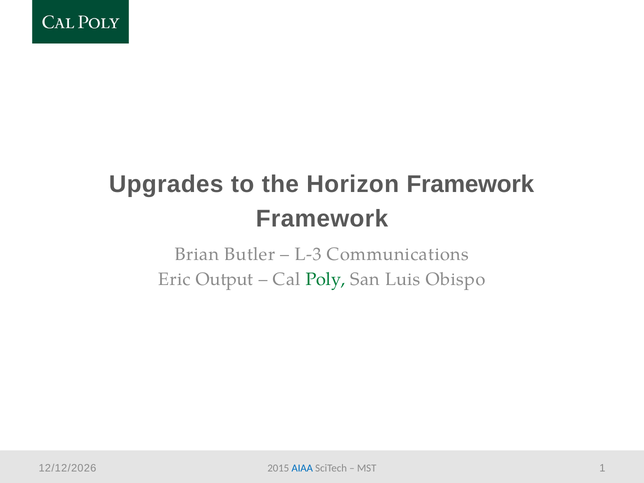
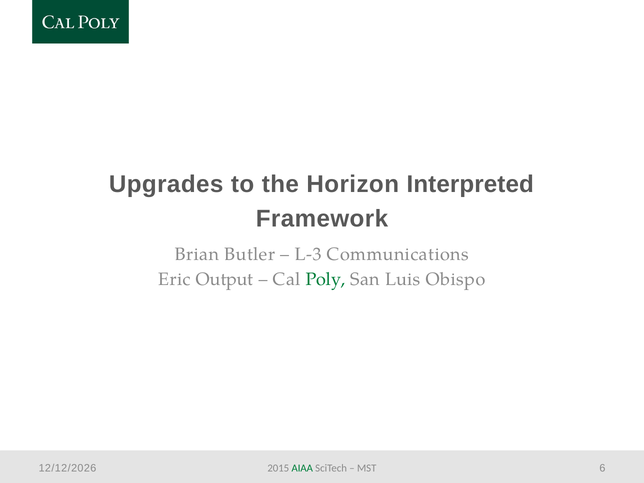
Horizon Framework: Framework -> Interpreted (470, 184)
1: 1 -> 6 (602, 468)
AIAA colour: blue -> green (302, 468)
